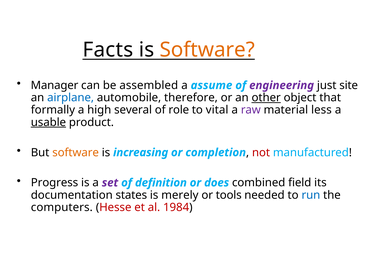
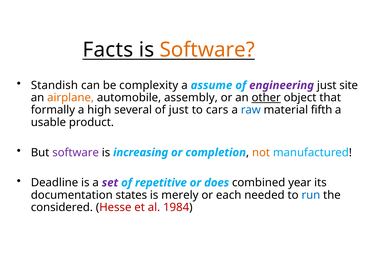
Manager: Manager -> Standish (54, 85)
assembled: assembled -> complexity (149, 85)
airplane colour: blue -> orange (71, 98)
therefore: therefore -> assembly (191, 98)
of role: role -> just (179, 110)
vital: vital -> cars (217, 110)
raw colour: purple -> blue (251, 110)
less: less -> fifth (322, 110)
usable underline: present -> none (48, 122)
software colour: orange -> purple (76, 152)
not colour: red -> orange (261, 152)
Progress: Progress -> Deadline (55, 183)
definition: definition -> repetitive (161, 183)
field: field -> year (300, 183)
tools: tools -> each (229, 195)
computers: computers -> considered (62, 207)
